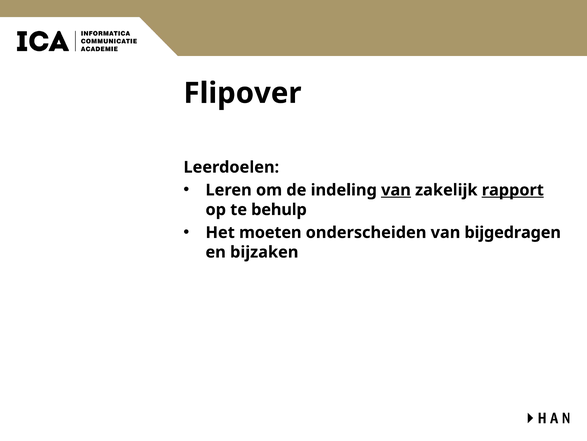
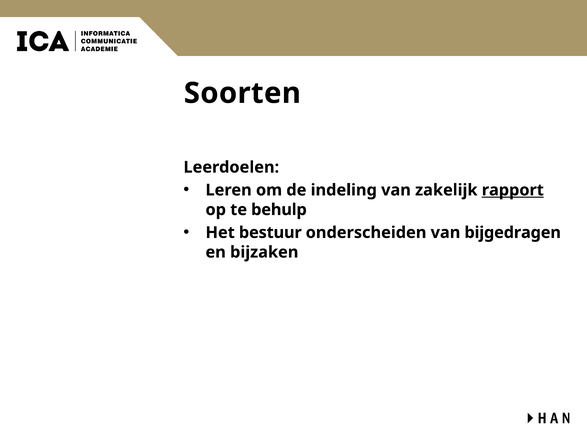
Flipover: Flipover -> Soorten (242, 93)
van underline: present -> none (396, 190)
moeten: moeten -> bestuur (270, 232)
